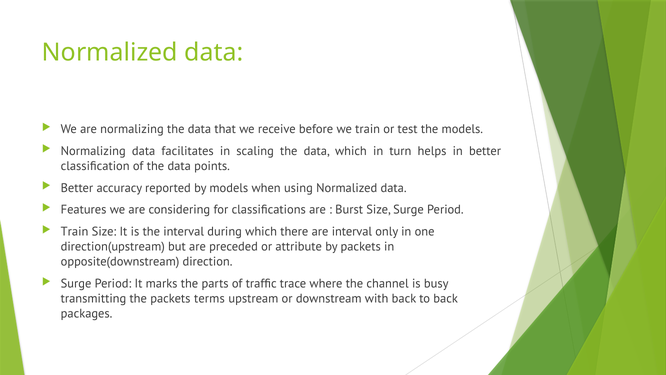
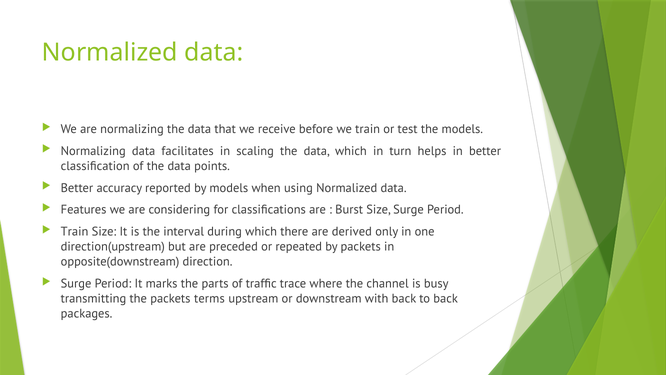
are interval: interval -> derived (352, 232)
attribute: attribute -> repeated (299, 247)
